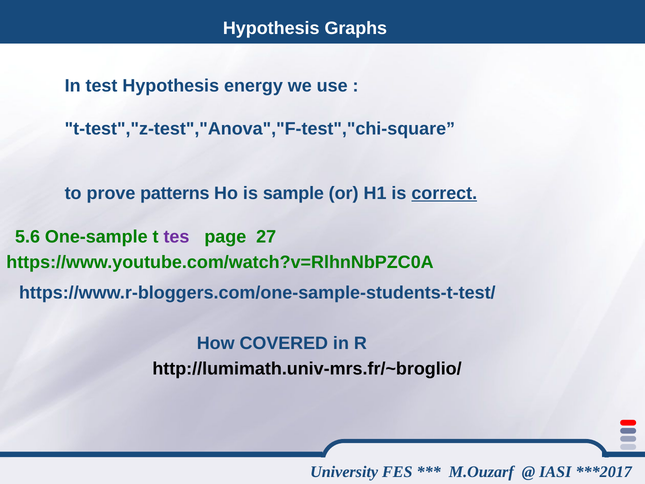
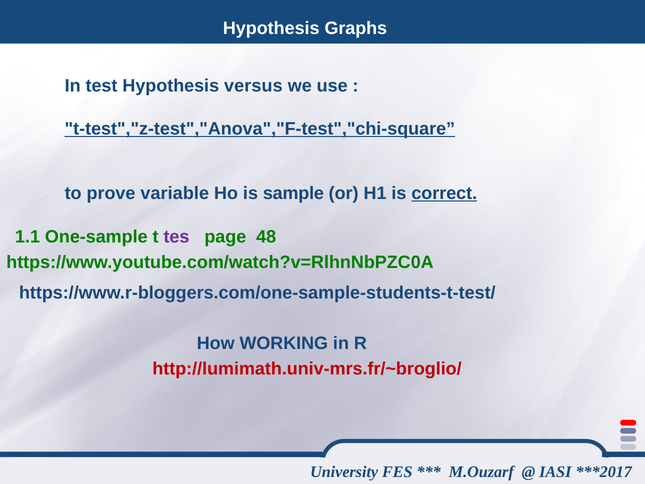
energy: energy -> versus (253, 86)
t-test","z-test","Anova","F-test","chi-square underline: none -> present (260, 129)
patterns: patterns -> variable (175, 193)
5.6: 5.6 -> 1.1 (28, 237)
27: 27 -> 48 (266, 237)
COVERED: COVERED -> WORKING (284, 343)
http://lumimath.univ-mrs.fr/~broglio/ colour: black -> red (307, 369)
